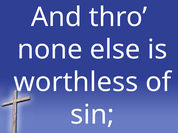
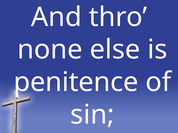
worthless: worthless -> penitence (76, 82)
